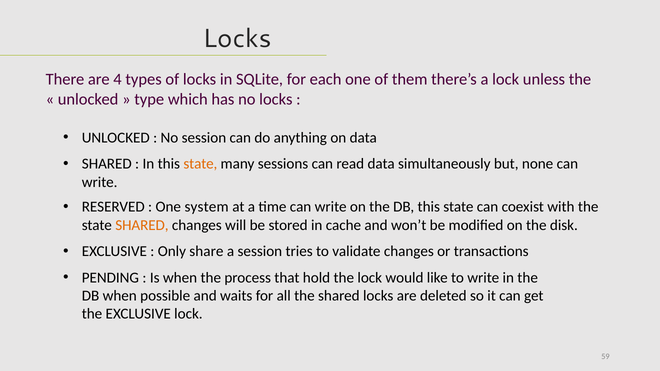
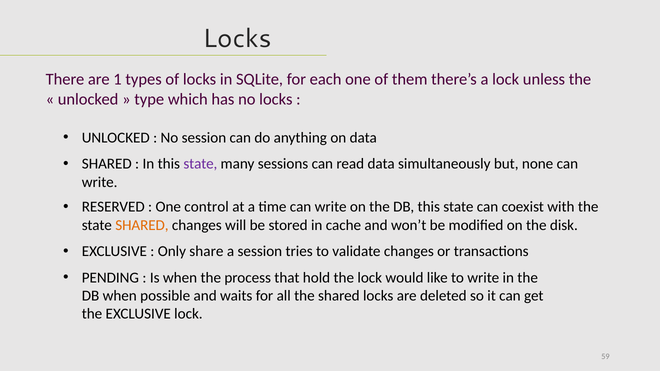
4: 4 -> 1 (118, 80)
state colour: orange -> purple (200, 164)
system: system -> control (207, 207)
